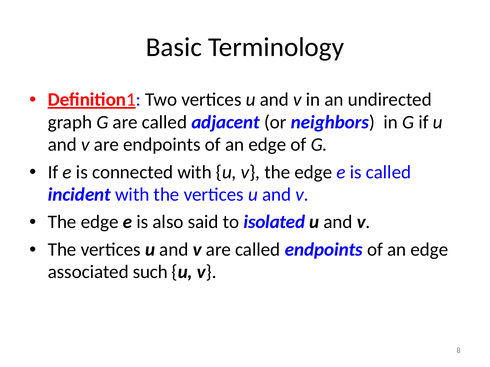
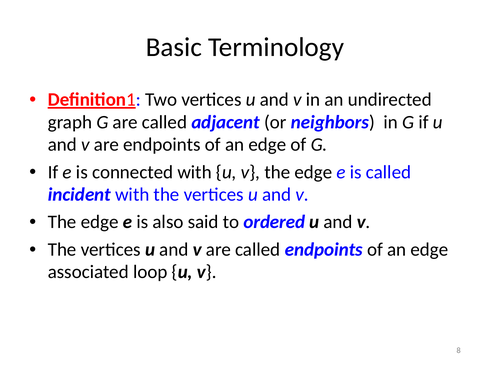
isolated: isolated -> ordered (274, 222)
such: such -> loop (150, 272)
